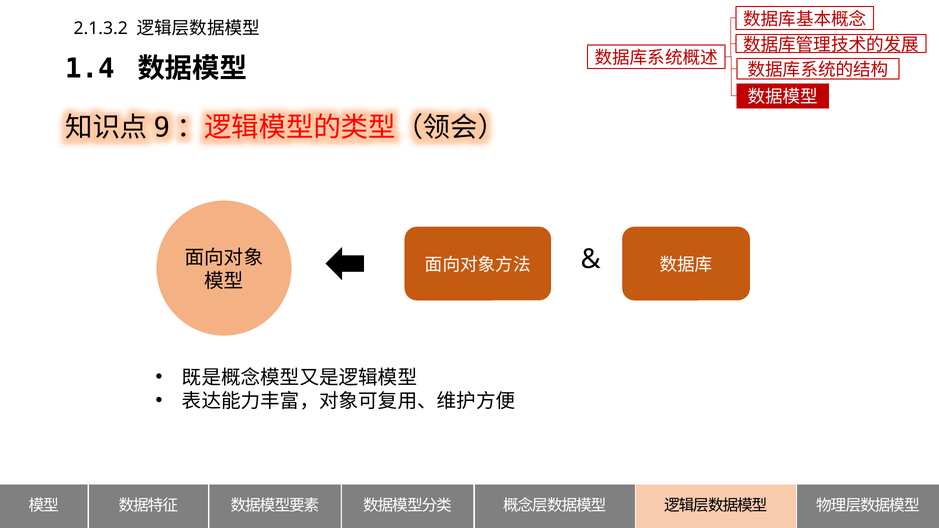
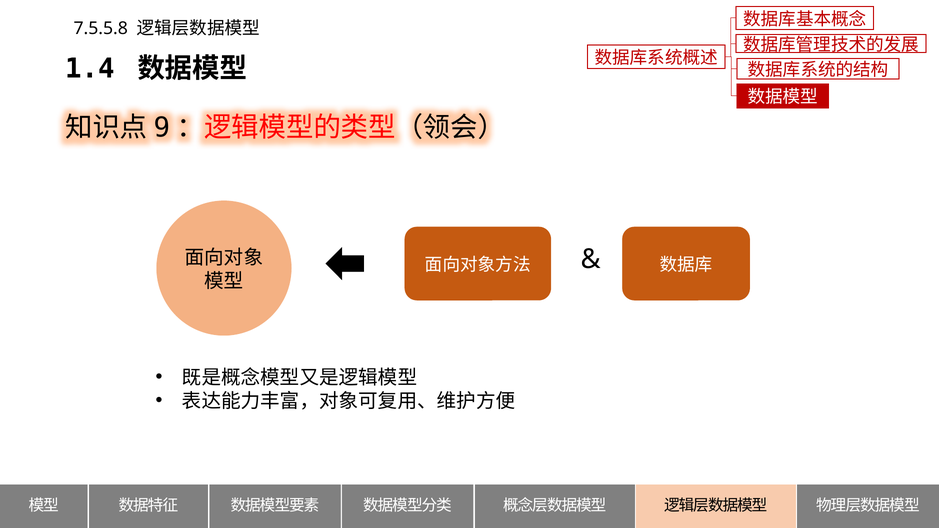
2.1.3.2: 2.1.3.2 -> 7.5.5.8 (101, 29)
